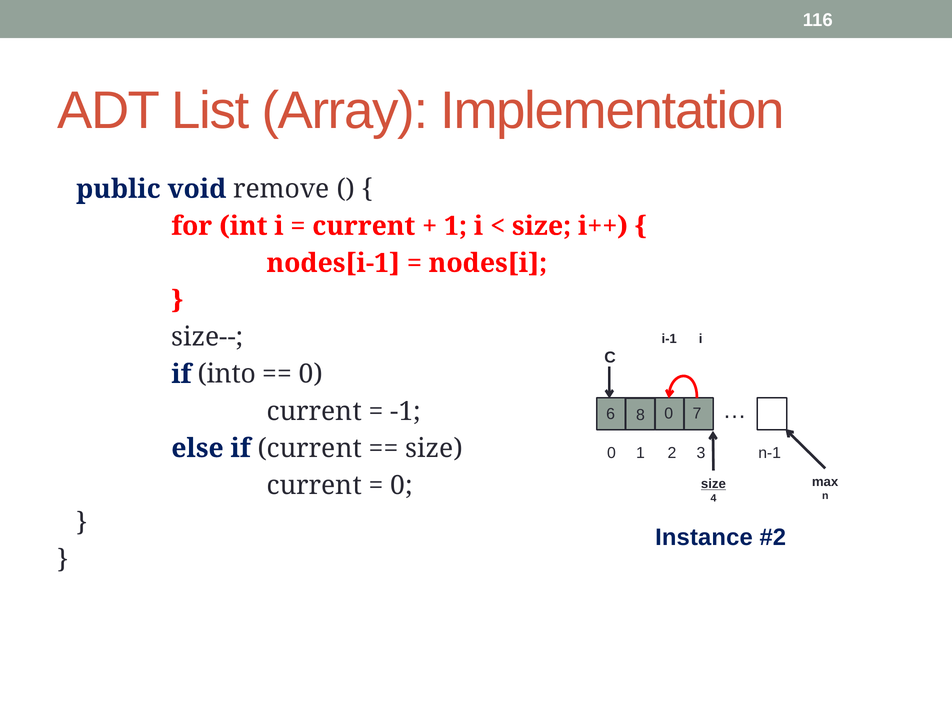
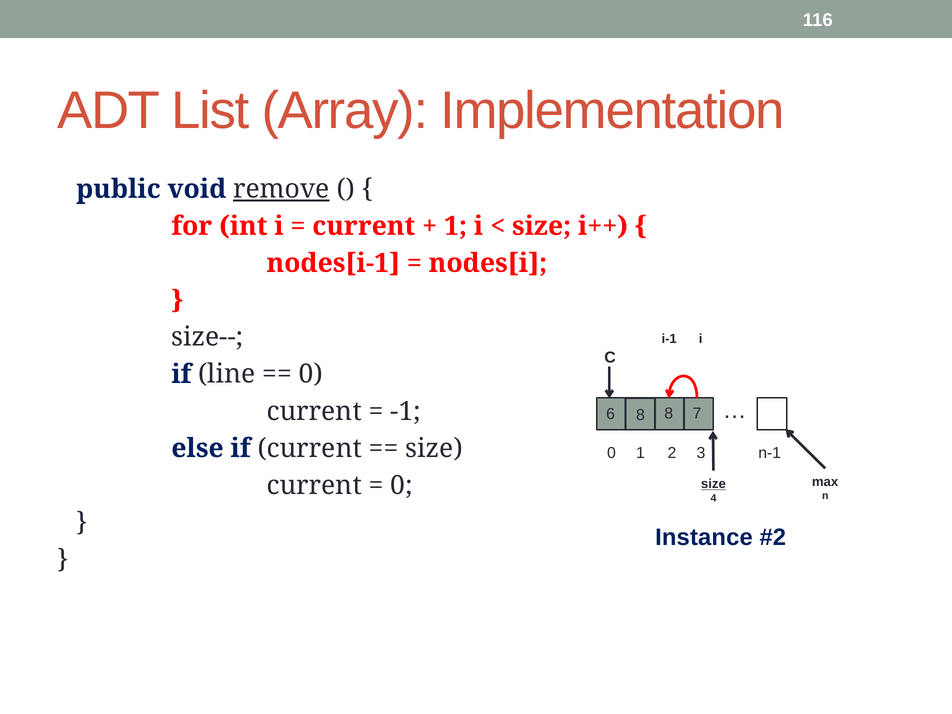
remove underline: none -> present (281, 189)
into: into -> line (227, 374)
8 0: 0 -> 8 (669, 414)
